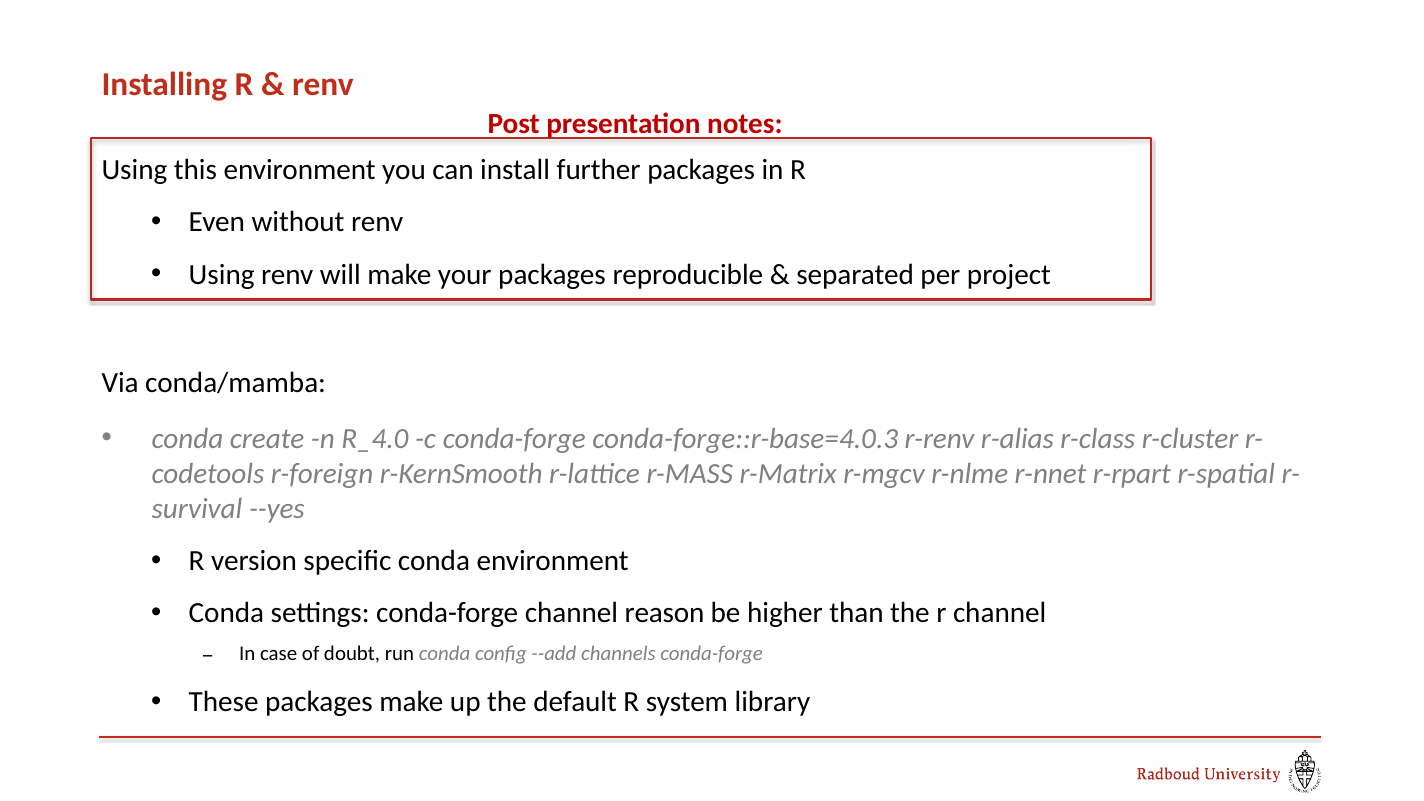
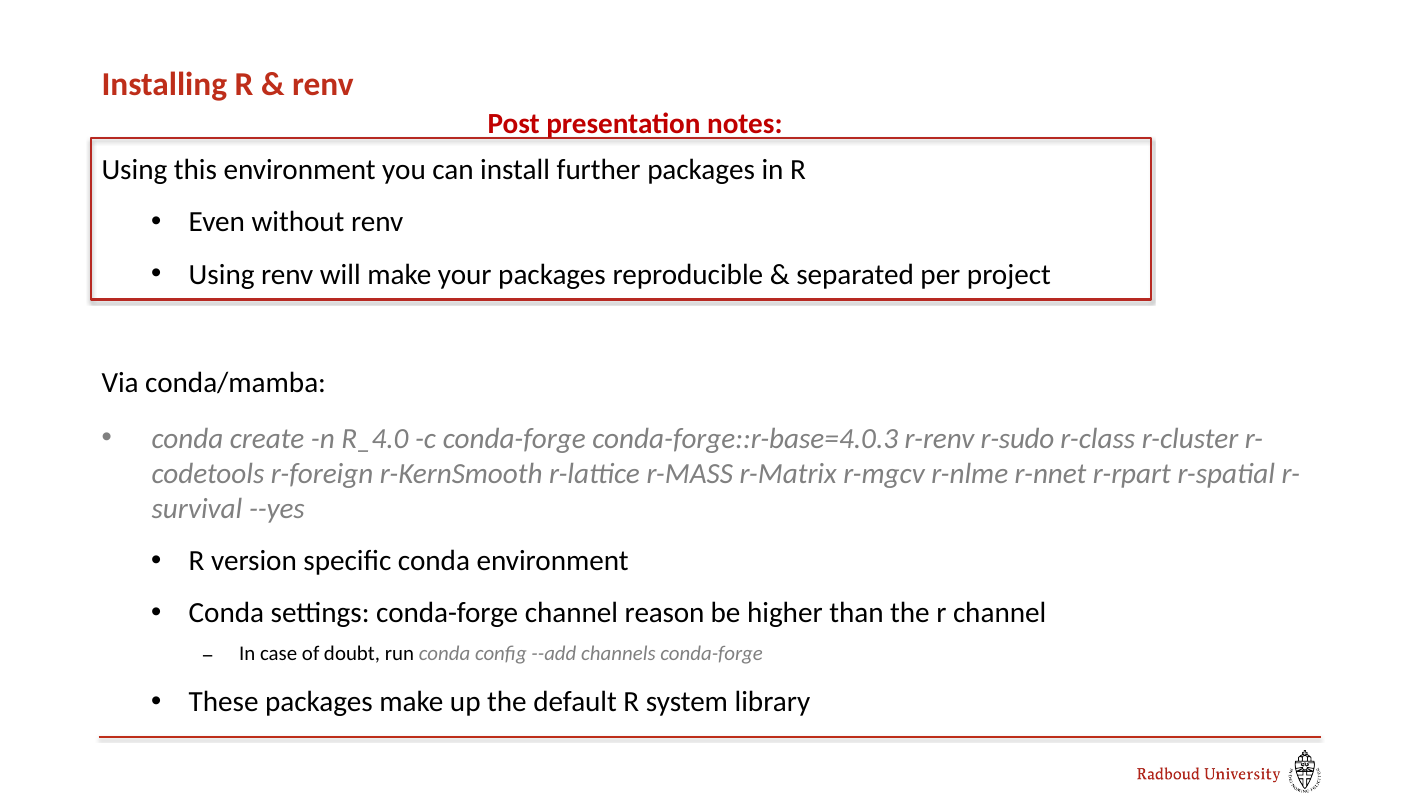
r-alias: r-alias -> r-sudo (1018, 439)
